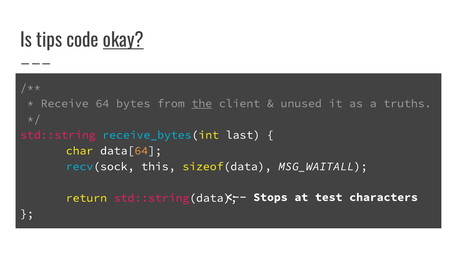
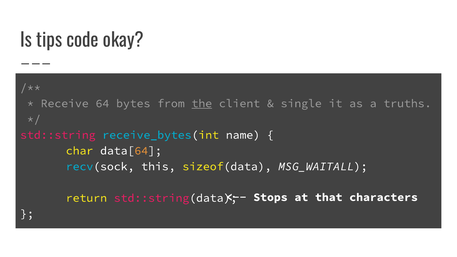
okay underline: present -> none (123, 41)
unused: unused -> single (301, 103)
last: last -> name (243, 135)
test: test -> that (329, 197)
